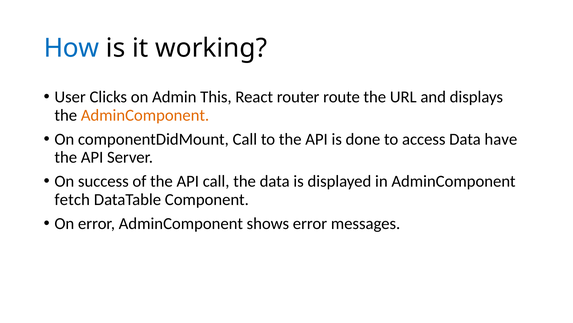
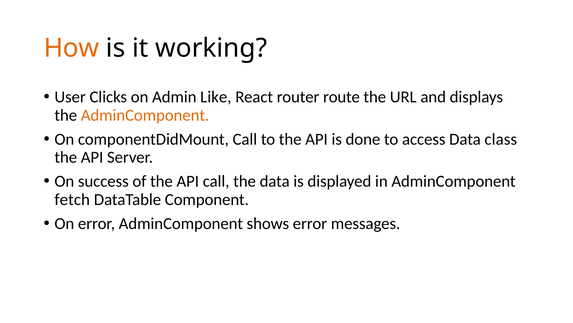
How colour: blue -> orange (71, 48)
This: This -> Like (216, 97)
have: have -> class (501, 139)
